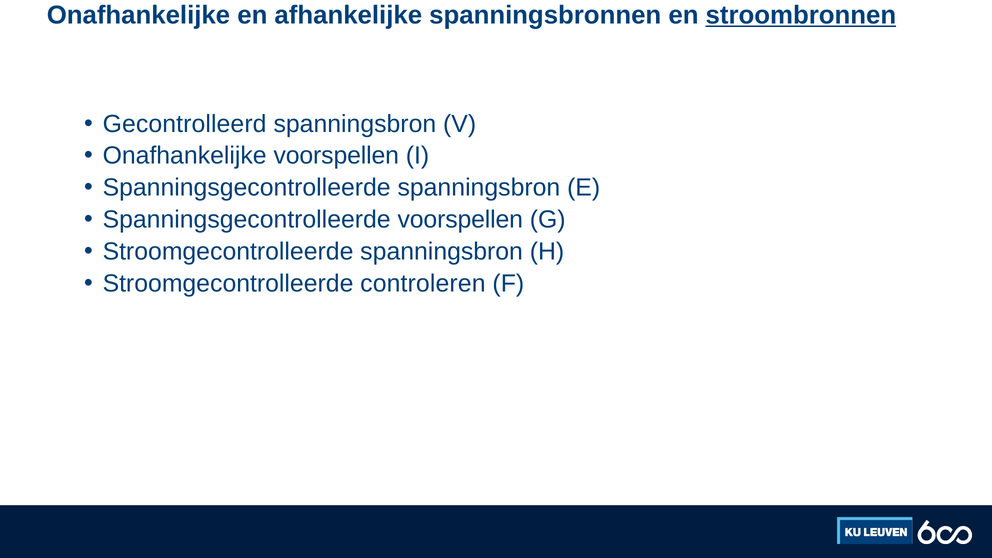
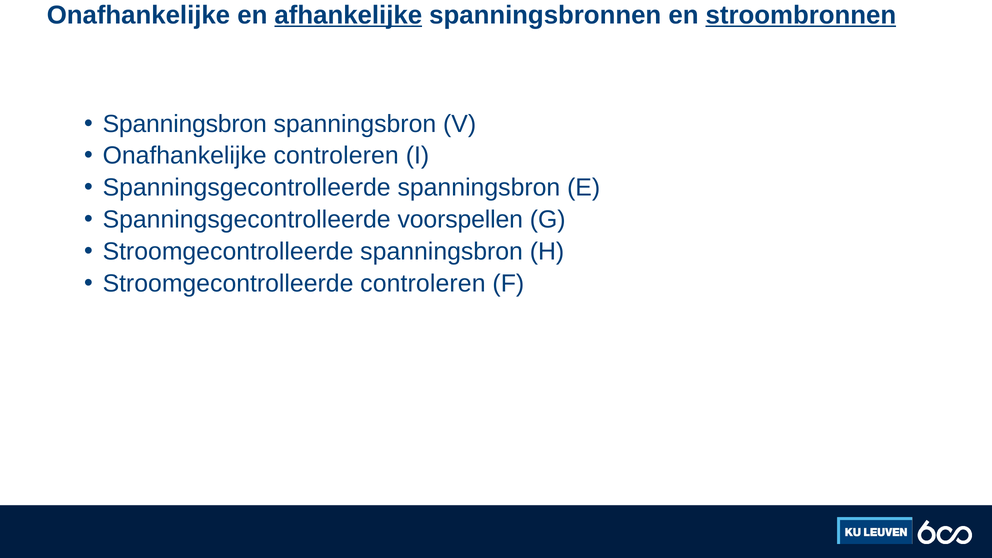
afhankelijke underline: none -> present (348, 15)
Gecontrolleerd: Gecontrolleerd -> Spanningsbron (185, 124)
Onafhankelijke voorspellen: voorspellen -> controleren (336, 156)
